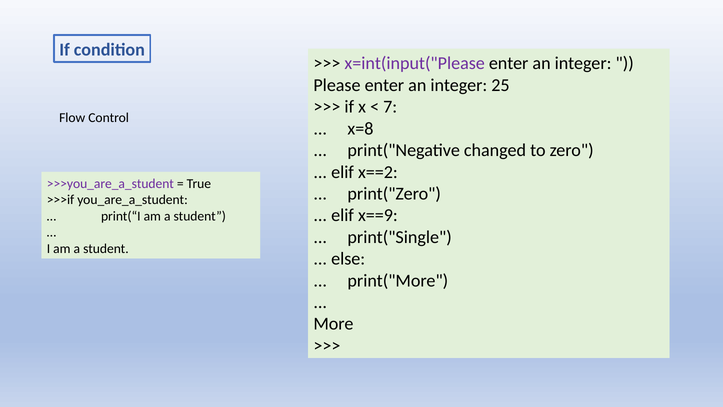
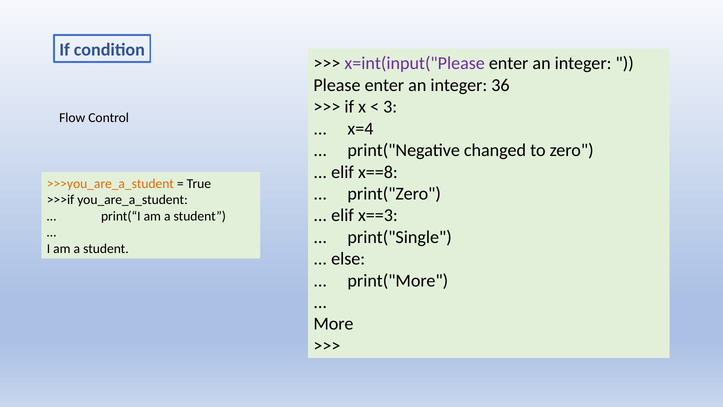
25: 25 -> 36 (500, 85)
7: 7 -> 3 (390, 107)
x=8: x=8 -> x=4 (360, 129)
x==2: x==2 -> x==8 (378, 172)
>>>you_are_a_student colour: purple -> orange (110, 183)
x==9: x==9 -> x==3 (378, 215)
